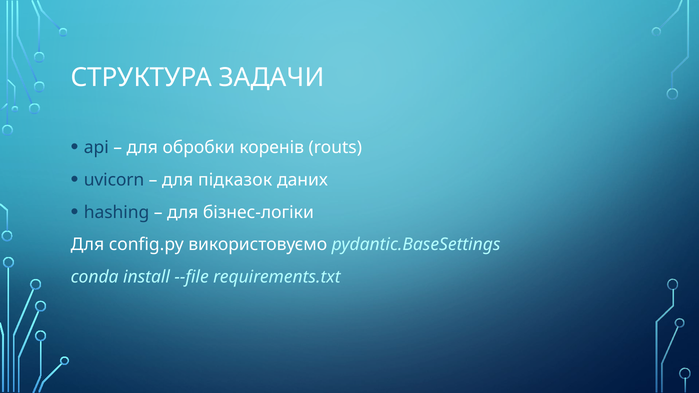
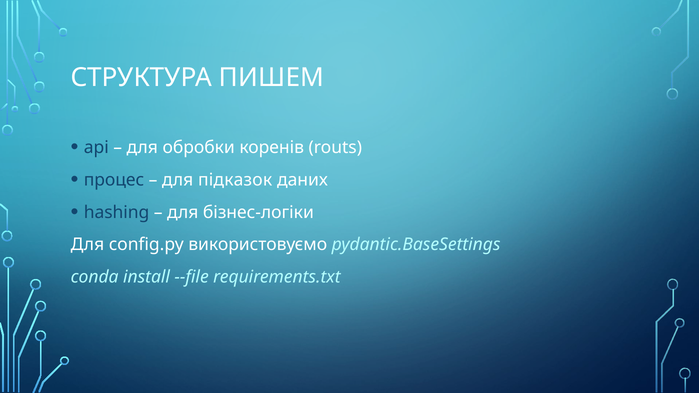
ЗАДАЧИ: ЗАДАЧИ -> ПИШЕМ (271, 78)
uvicorn: uvicorn -> процес (114, 180)
